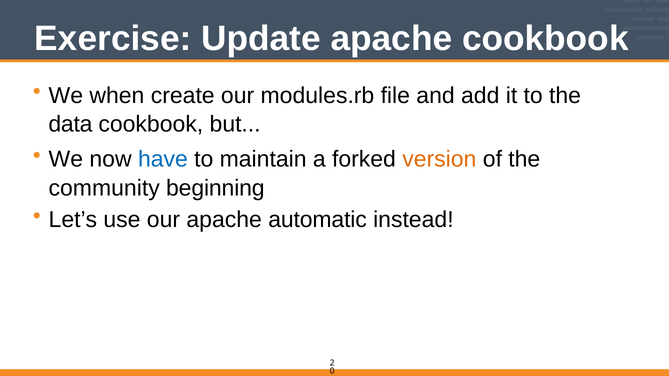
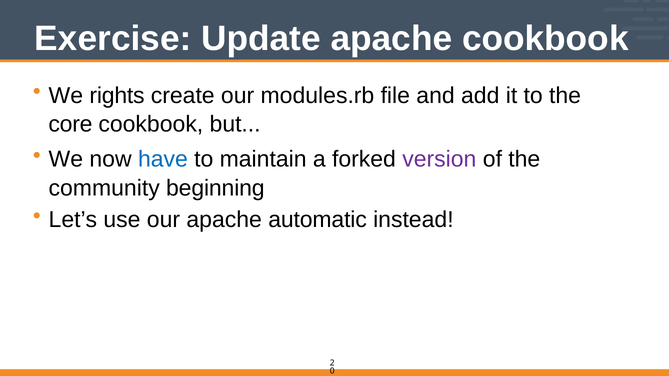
when: when -> rights (117, 96)
data: data -> core (70, 124)
version colour: orange -> purple (439, 159)
